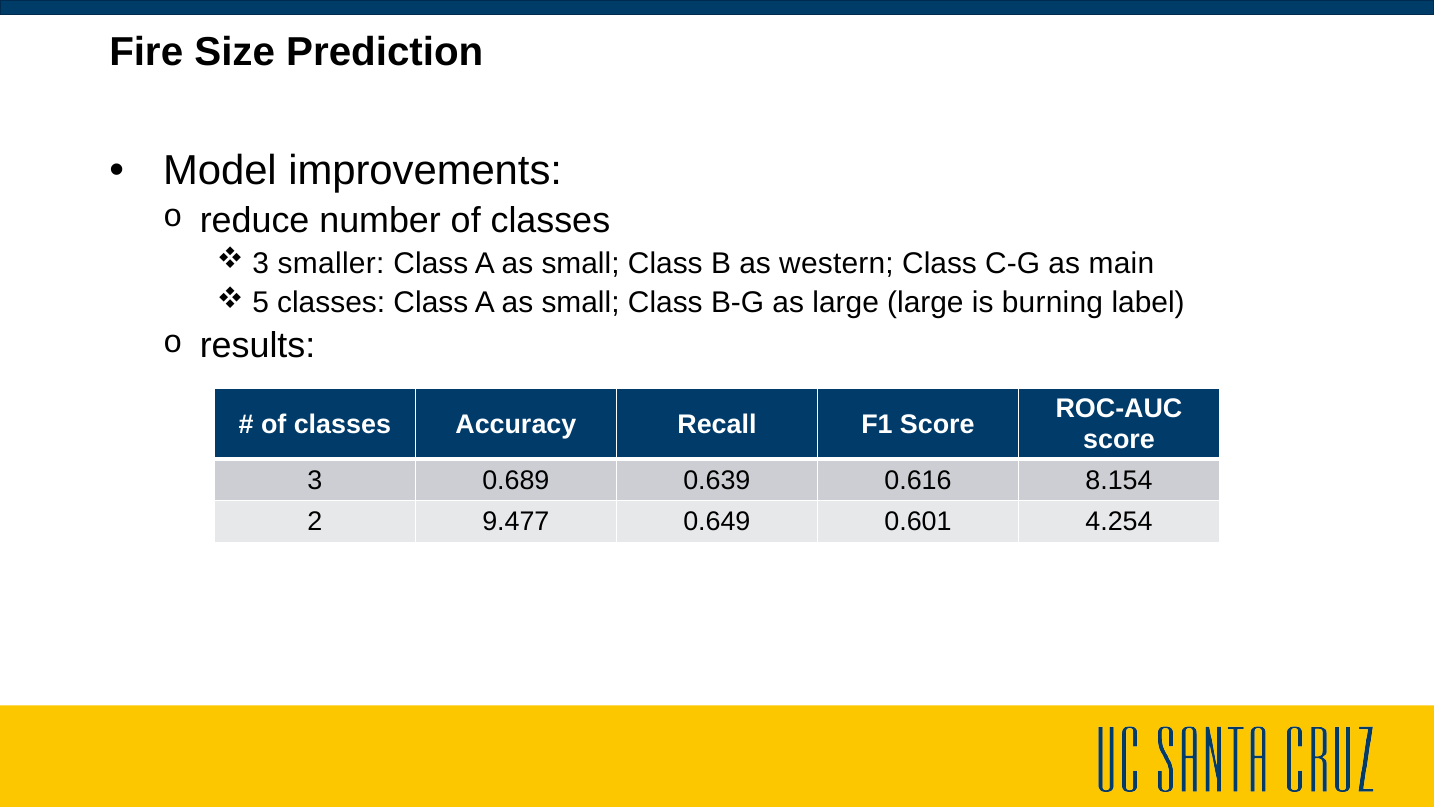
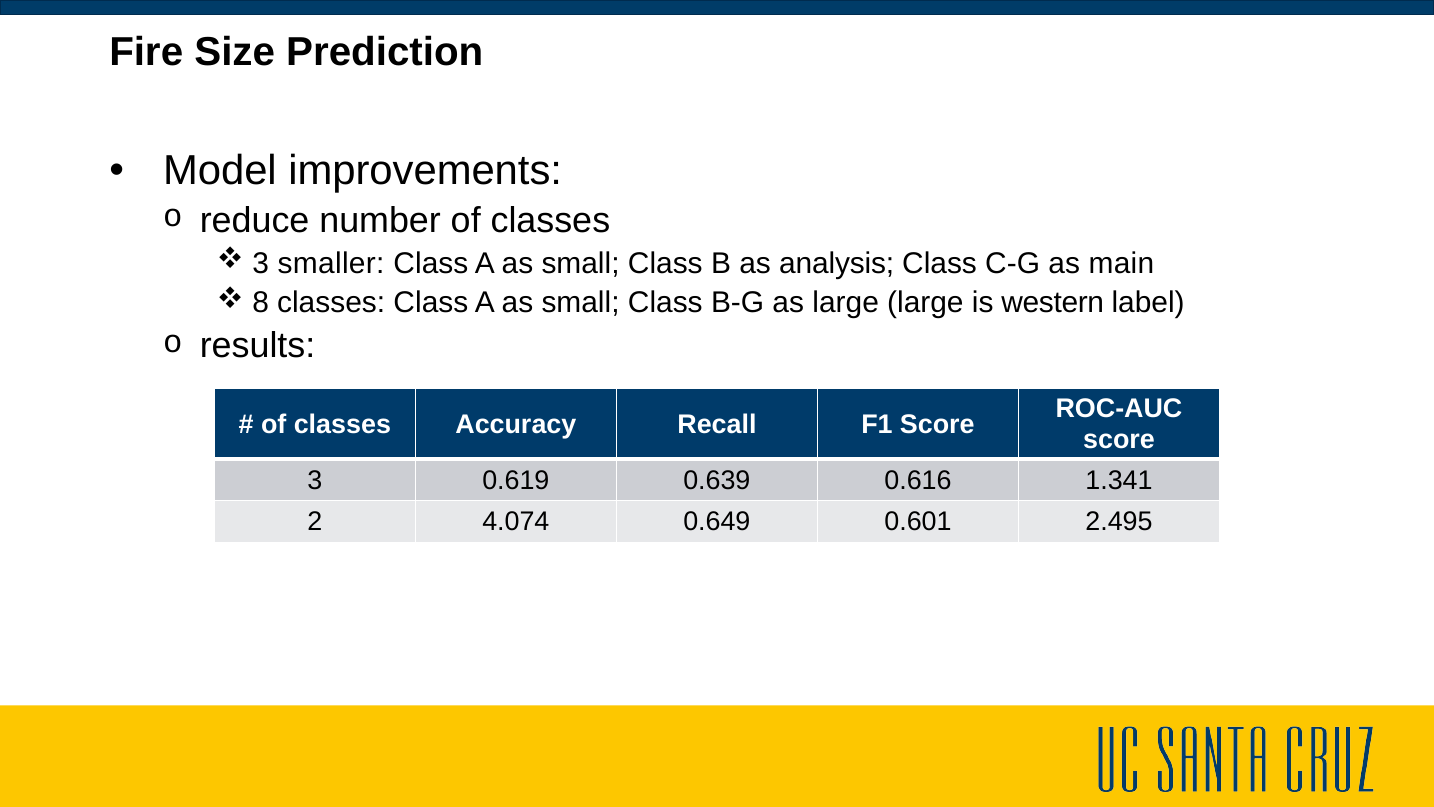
western: western -> analysis (837, 263)
5: 5 -> 8 (261, 303)
burning: burning -> western (1053, 303)
0.689: 0.689 -> 0.619 (516, 480)
8.154: 8.154 -> 1.341 (1119, 480)
9.477: 9.477 -> 4.074 (516, 522)
4.254: 4.254 -> 2.495 (1119, 522)
